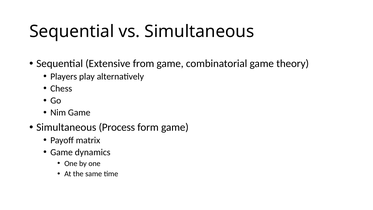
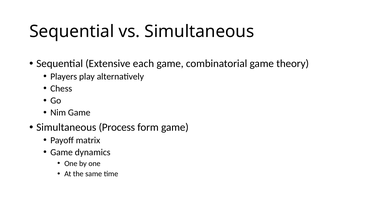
from: from -> each (143, 64)
